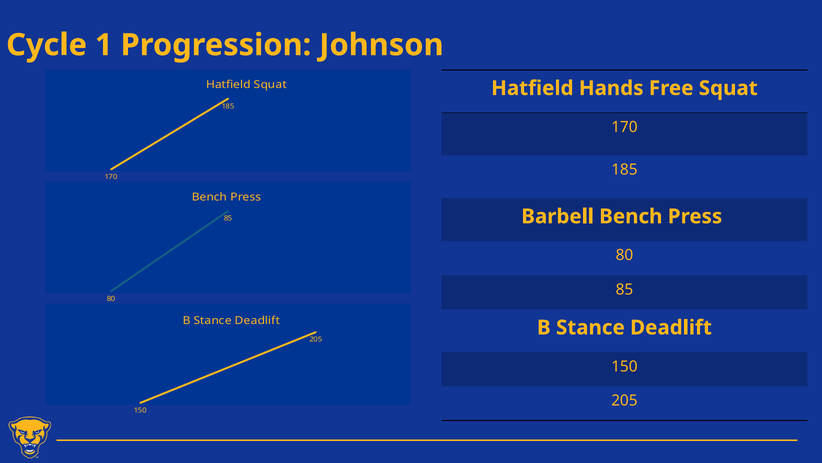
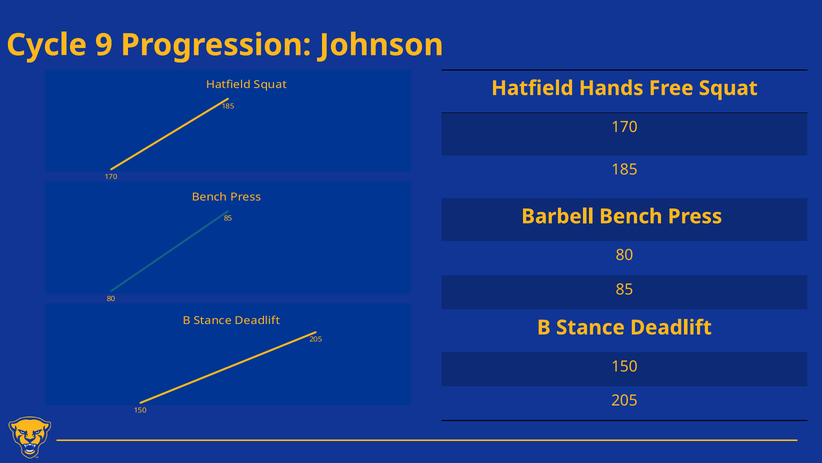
1: 1 -> 9 (104, 45)
